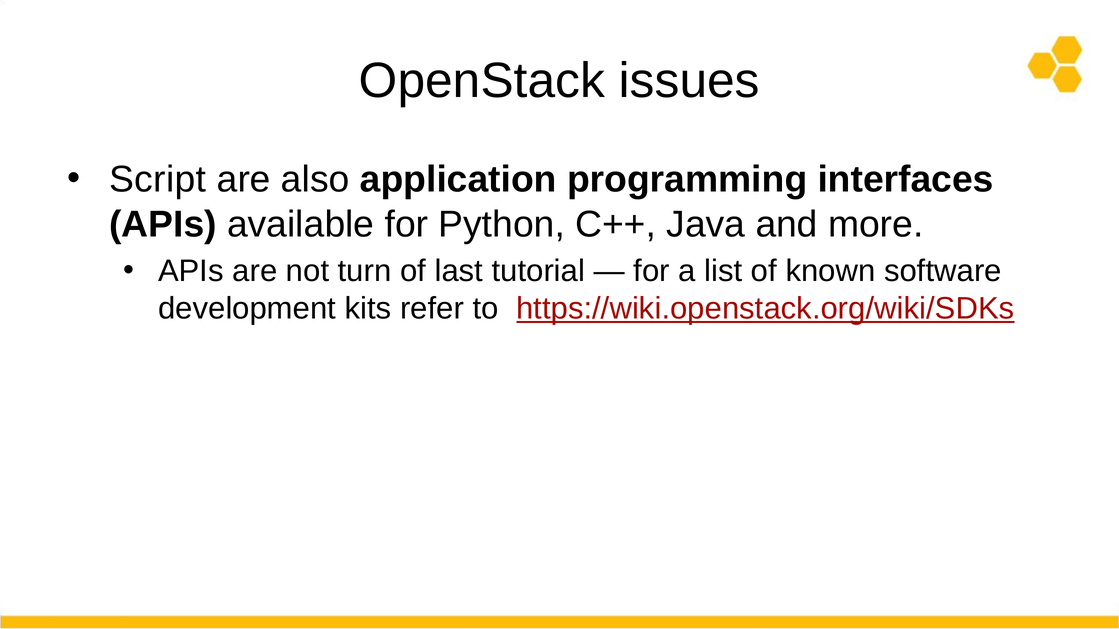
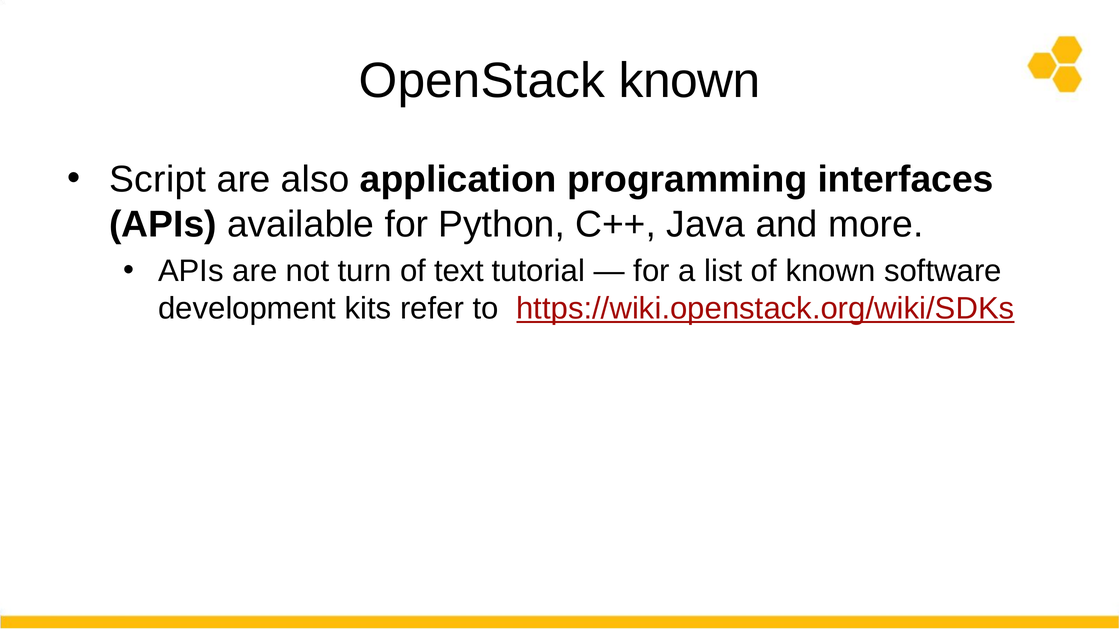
OpenStack issues: issues -> known (690, 81)
last: last -> text (459, 271)
